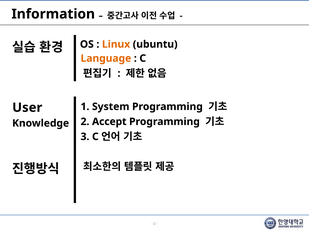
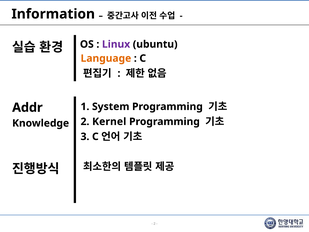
Linux colour: orange -> purple (116, 44)
User: User -> Addr (27, 107)
Accept: Accept -> Kernel (109, 121)
